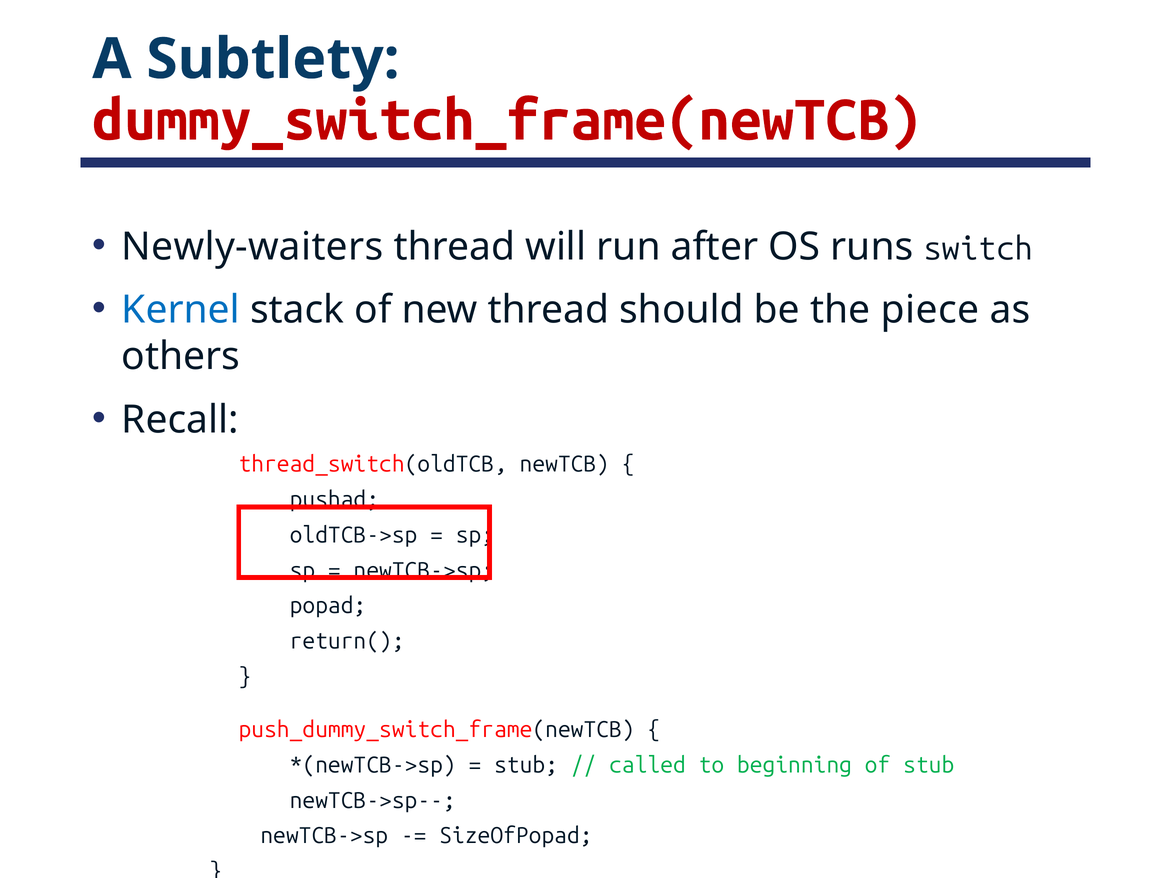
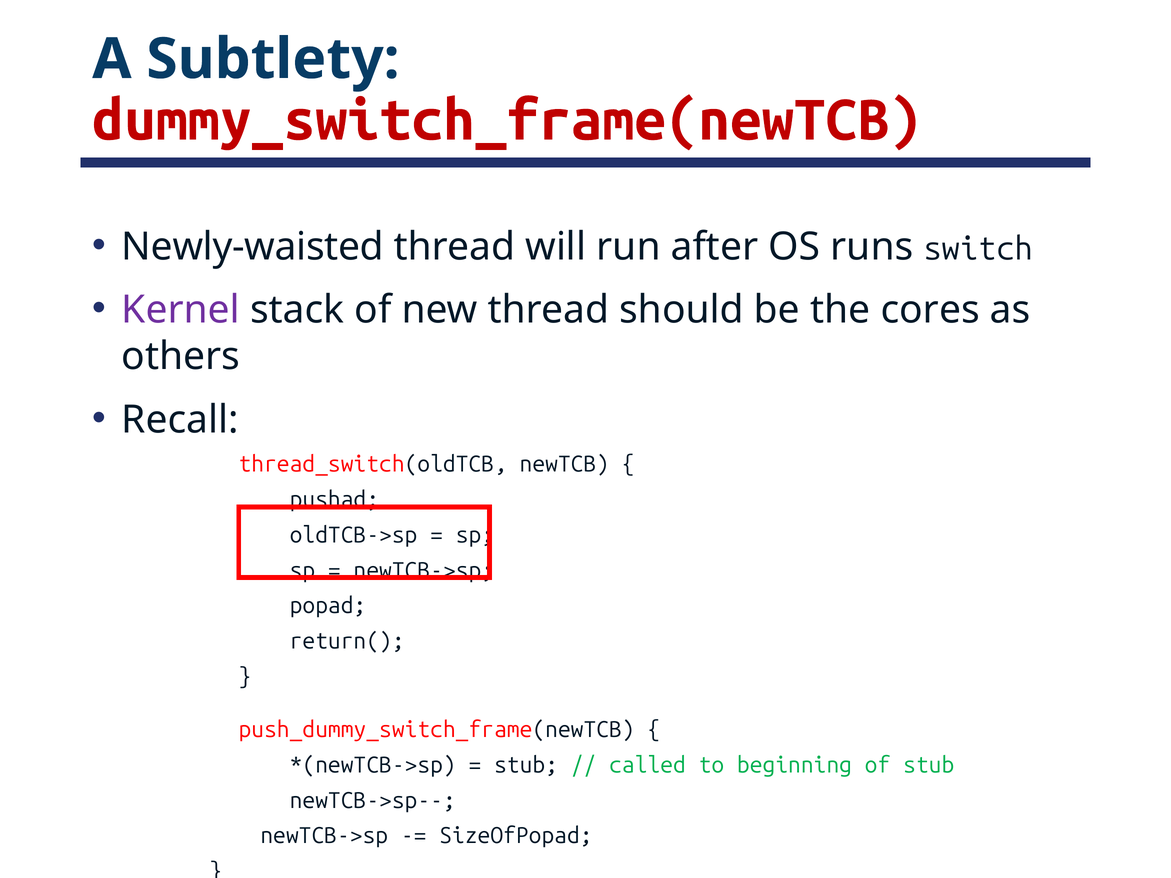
Newly-waiters: Newly-waiters -> Newly-waisted (253, 247)
Kernel colour: blue -> purple (181, 310)
piece: piece -> cores (930, 310)
